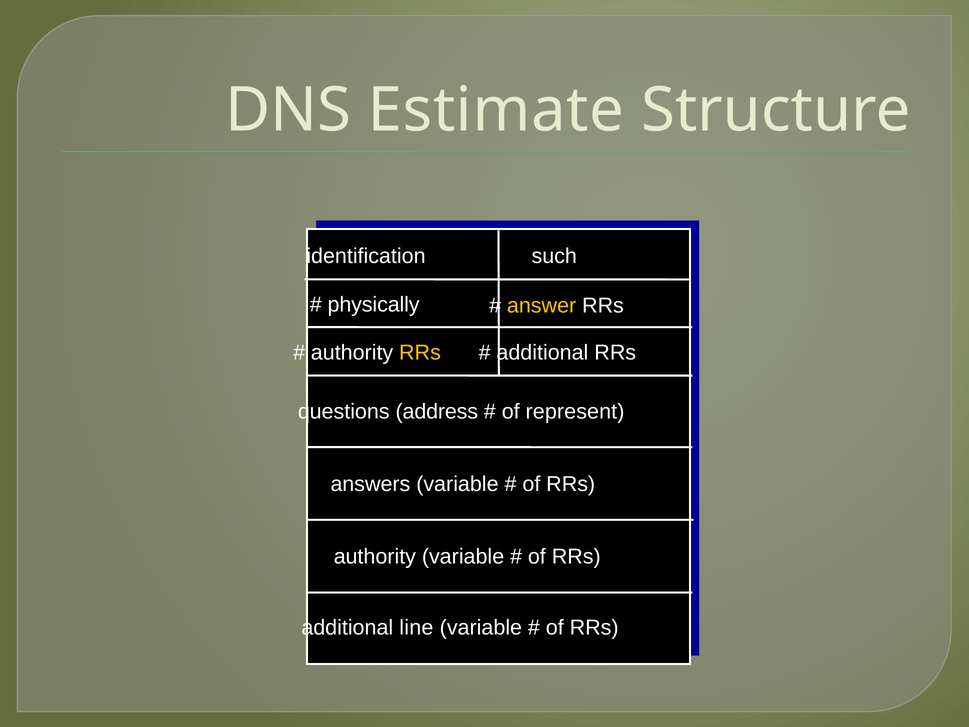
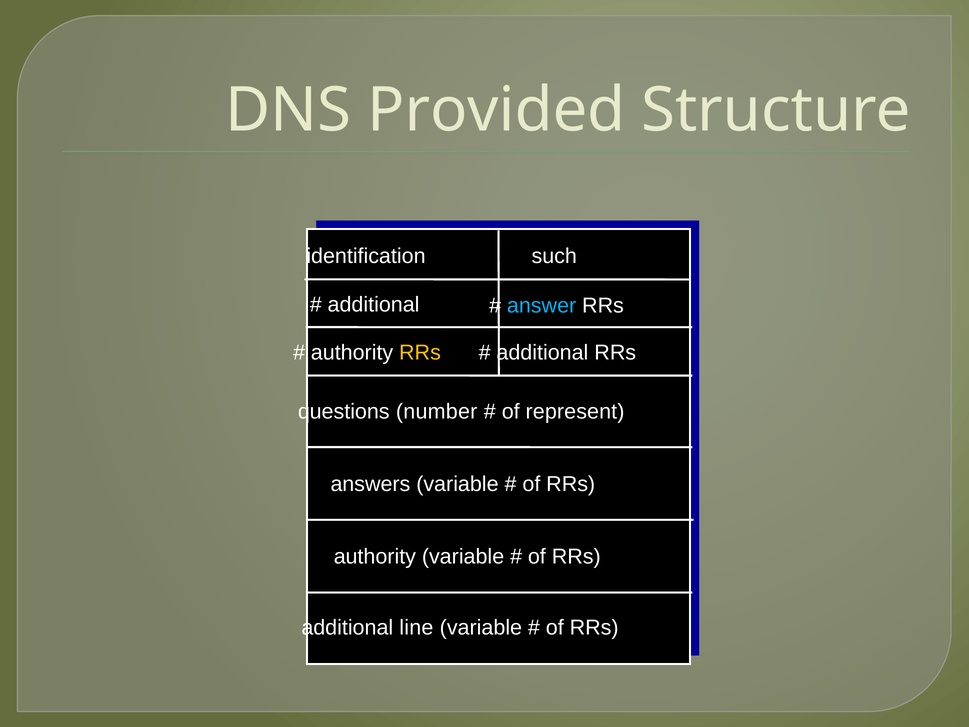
Estimate: Estimate -> Provided (496, 110)
physically: physically -> additional (374, 304)
answer colour: yellow -> light blue (542, 305)
address: address -> number (437, 411)
